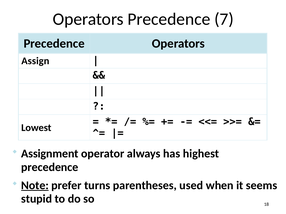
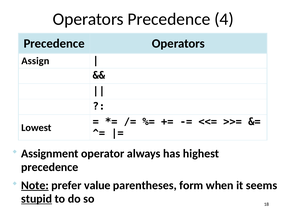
7: 7 -> 4 (224, 19)
turns: turns -> value (97, 186)
used: used -> form (191, 186)
stupid underline: none -> present (37, 199)
